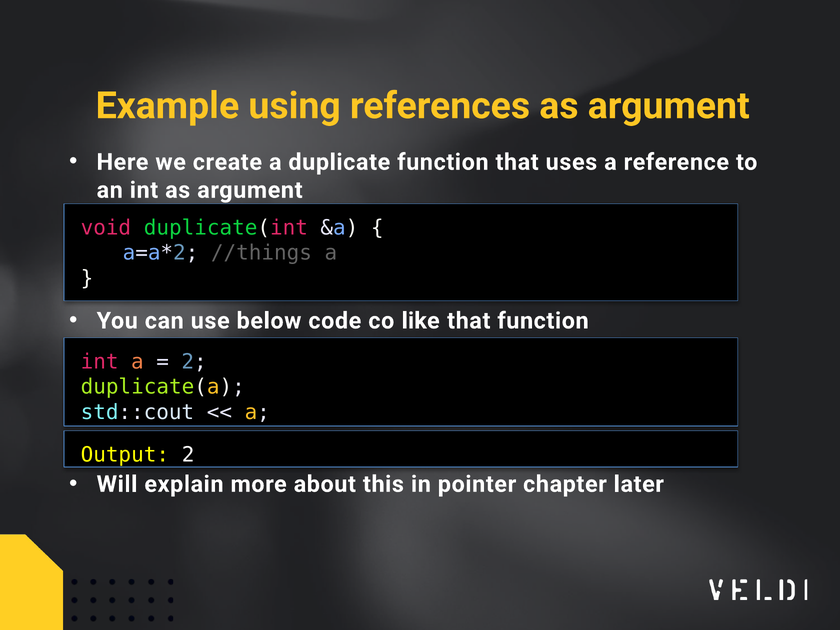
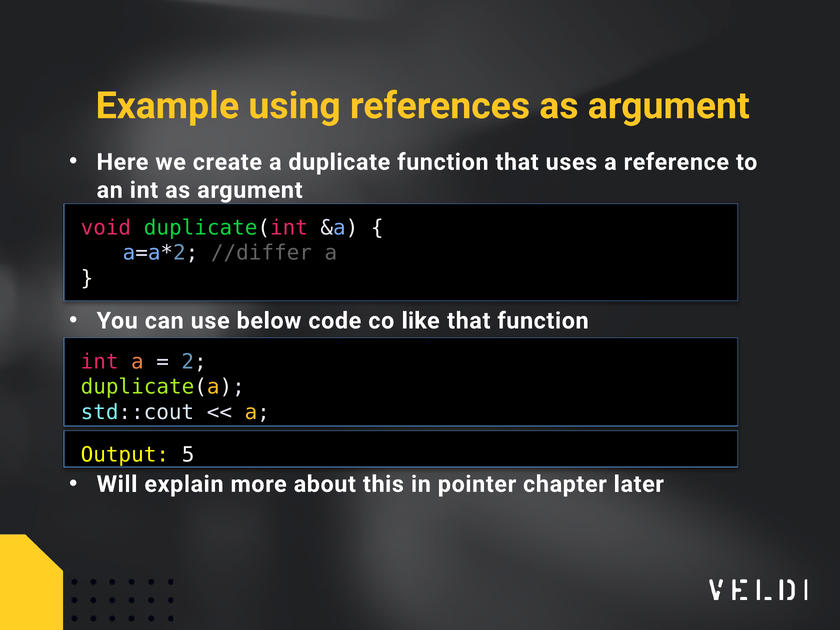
//things: //things -> //differ (261, 253)
Output 2: 2 -> 5 (188, 455)
